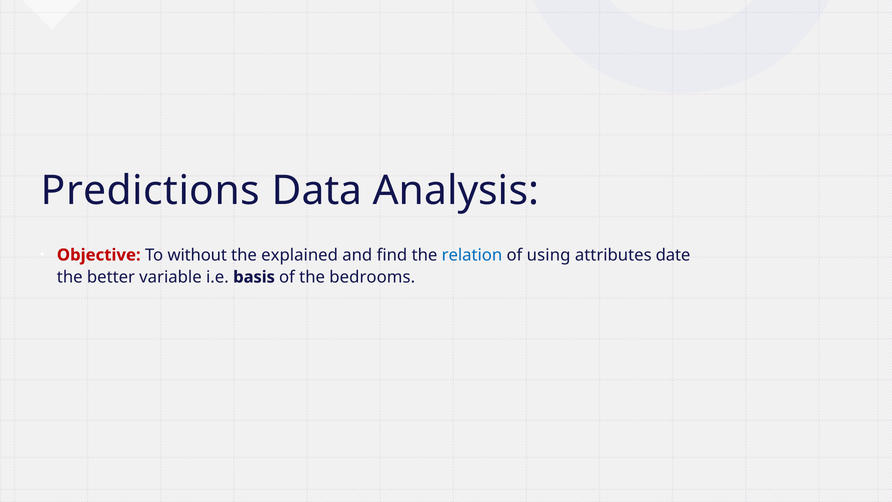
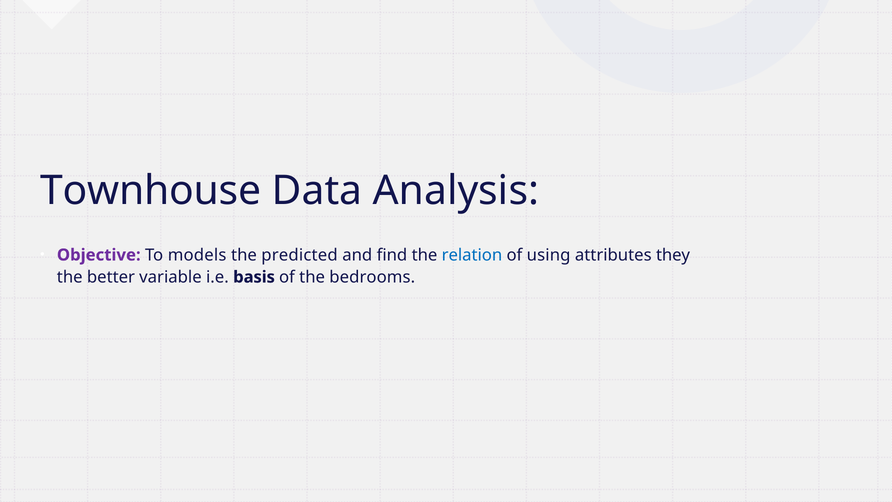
Predictions: Predictions -> Townhouse (151, 191)
Objective colour: red -> purple (99, 255)
without: without -> models (197, 255)
explained: explained -> predicted (300, 255)
date: date -> they (673, 255)
